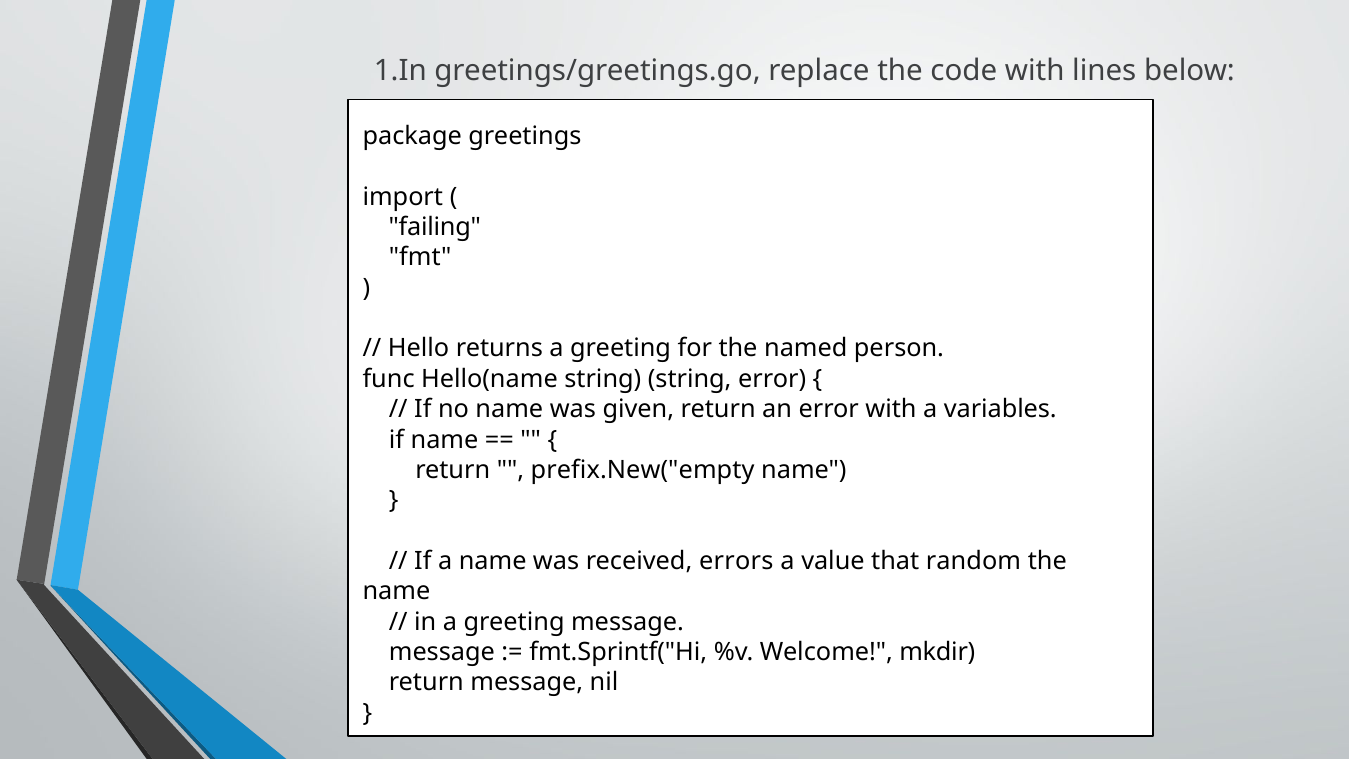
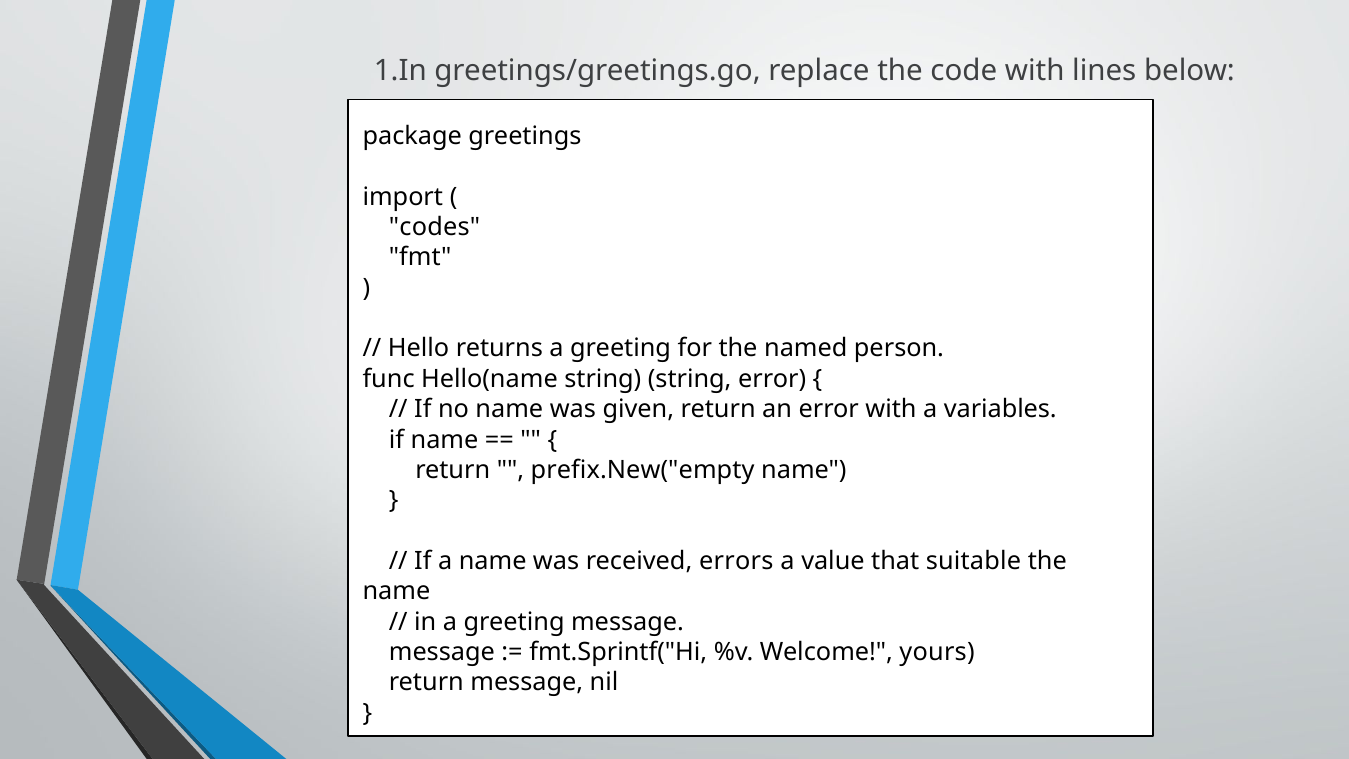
failing: failing -> codes (435, 227)
random: random -> suitable (973, 561)
mkdir: mkdir -> yours (937, 652)
